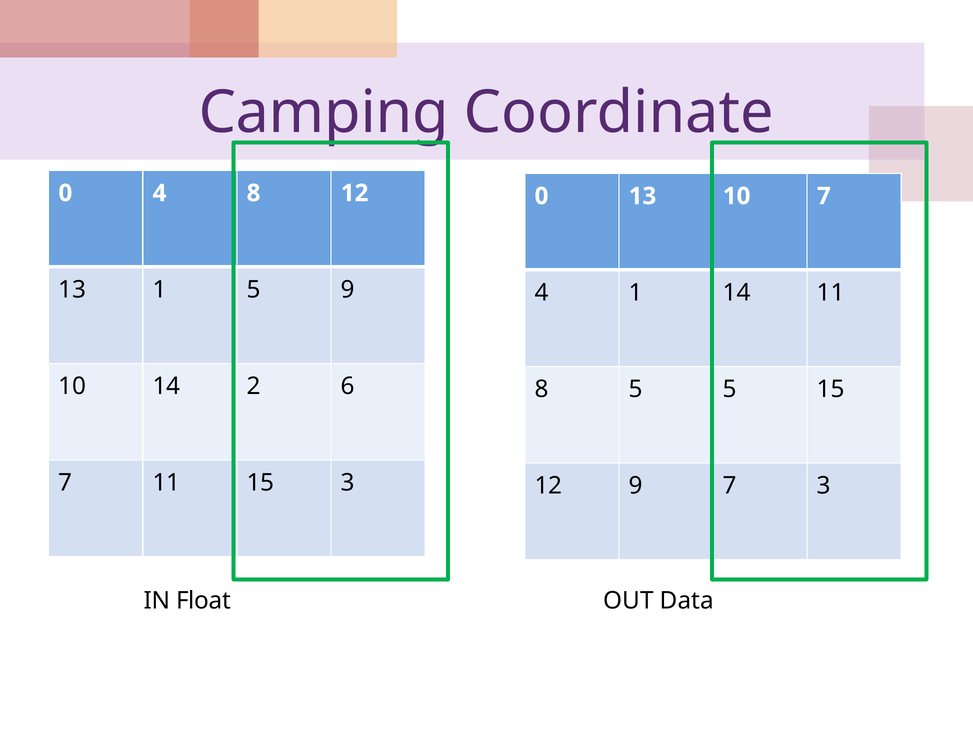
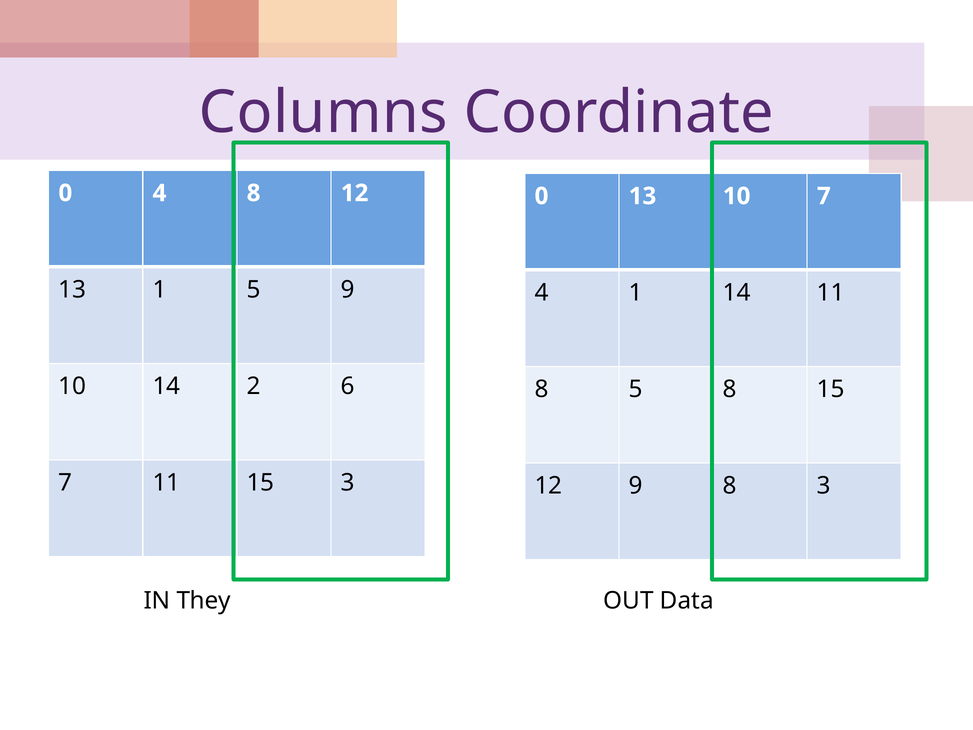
Camping: Camping -> Columns (323, 113)
5 5: 5 -> 8 (730, 389)
9 7: 7 -> 8 (730, 486)
Float: Float -> They (204, 600)
